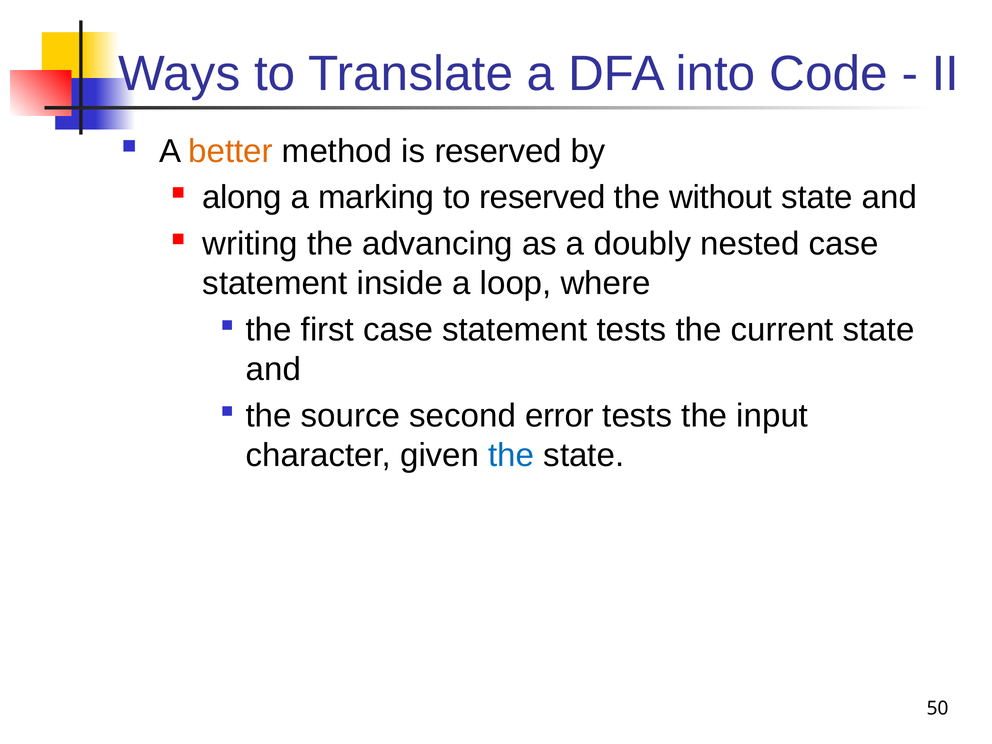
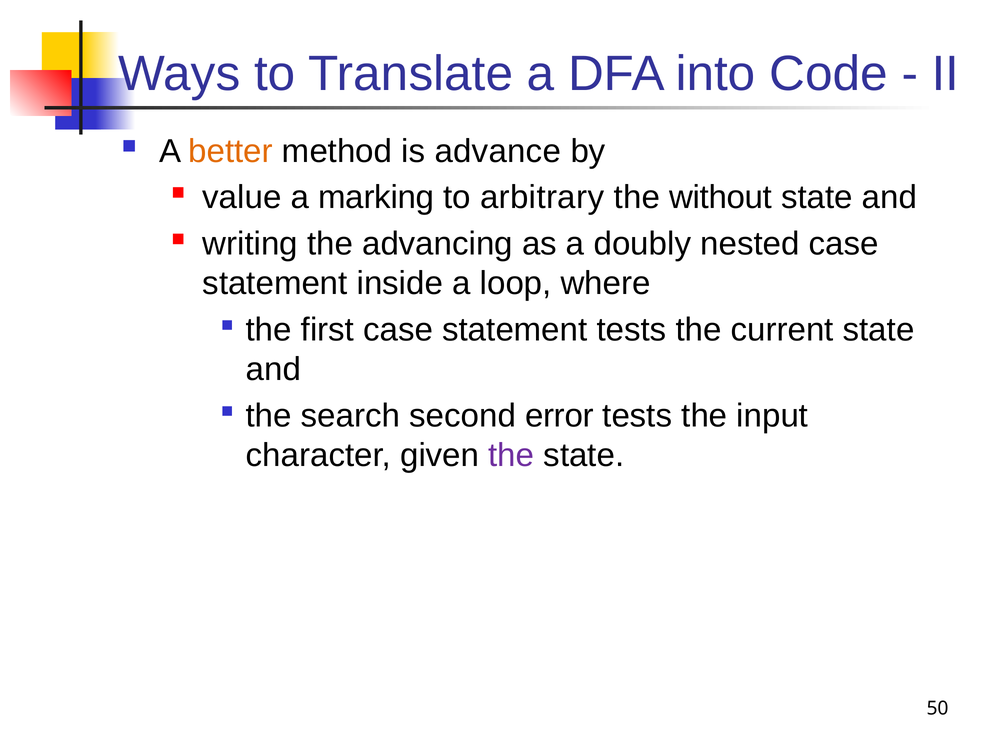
is reserved: reserved -> advance (498, 151)
along: along -> value (242, 197)
to reserved: reserved -> arbitrary (542, 197)
source: source -> search (351, 416)
the colour: blue -> purple (511, 455)
